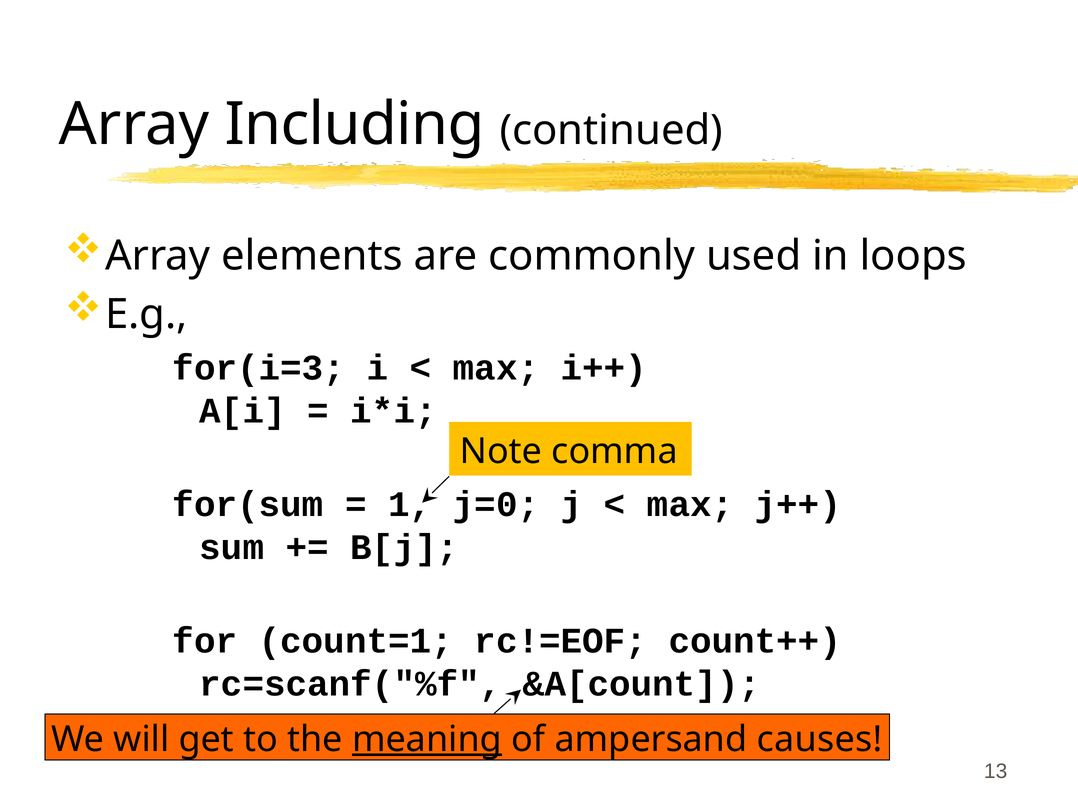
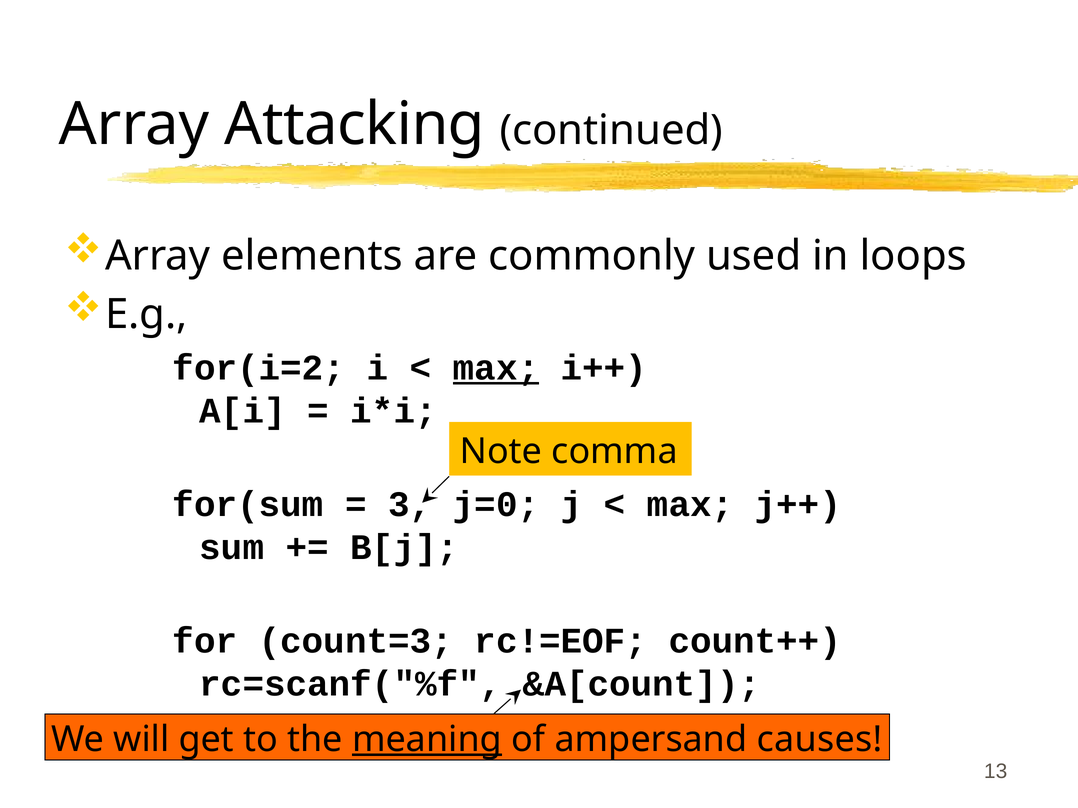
Including: Including -> Attacking (355, 125)
for(i=3: for(i=3 -> for(i=2 (259, 368)
max underline: none -> present (496, 368)
1: 1 -> 3 (410, 505)
count=1: count=1 -> count=3 (356, 641)
